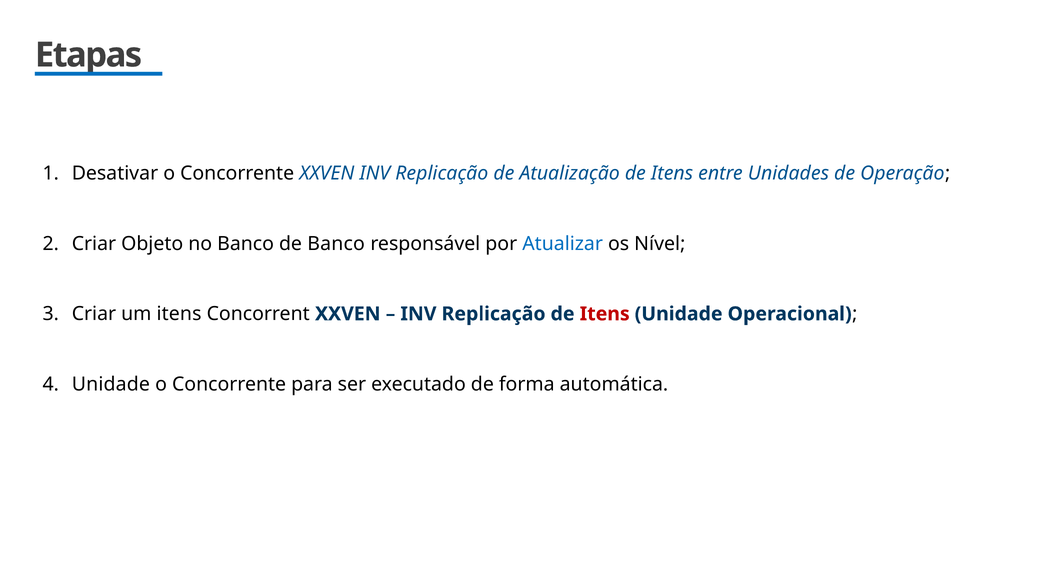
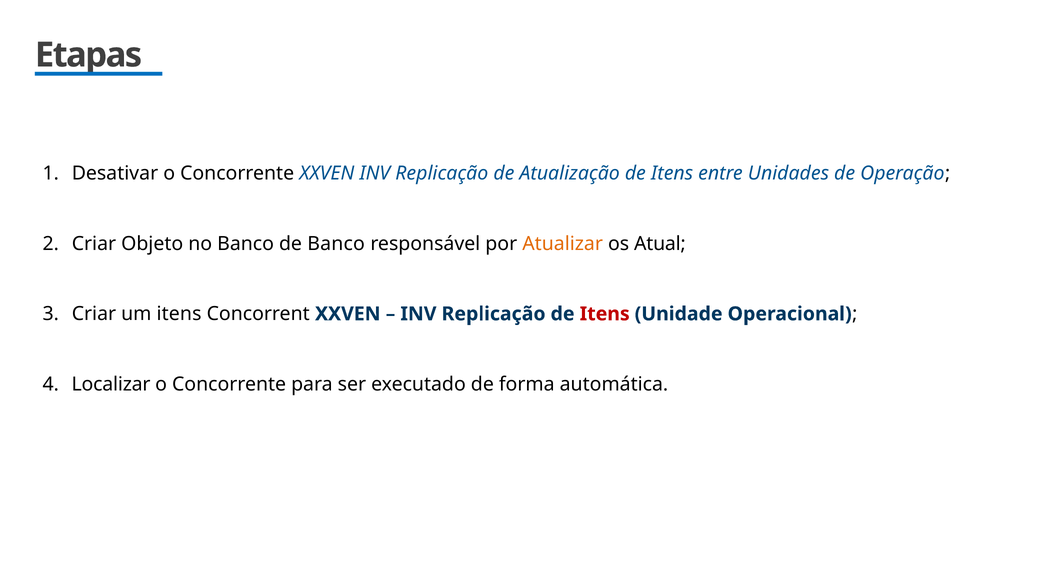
Atualizar colour: blue -> orange (563, 244)
Nível: Nível -> Atual (660, 244)
Unidade: Unidade -> Localizar (111, 384)
